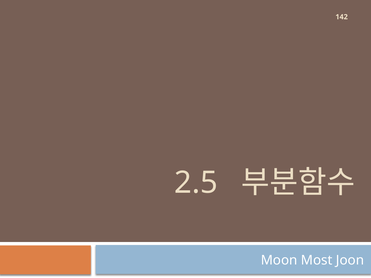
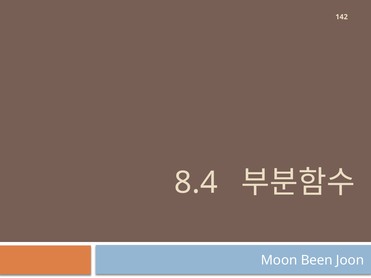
2.5: 2.5 -> 8.4 (196, 183)
Most: Most -> Been (317, 260)
